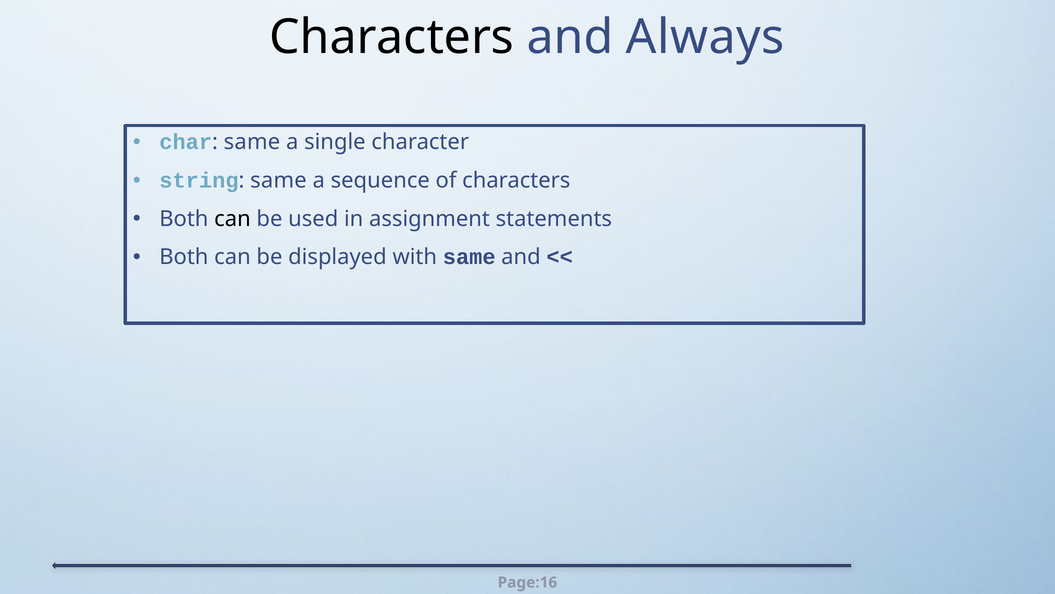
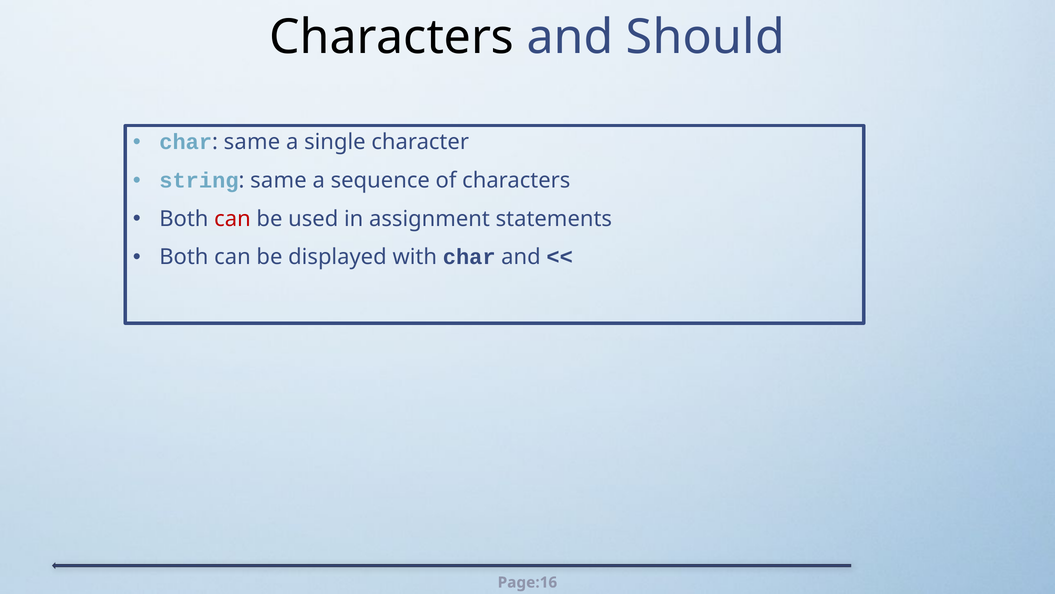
Always: Always -> Should (705, 37)
can colour: black -> red (233, 219)
with same: same -> char (469, 257)
